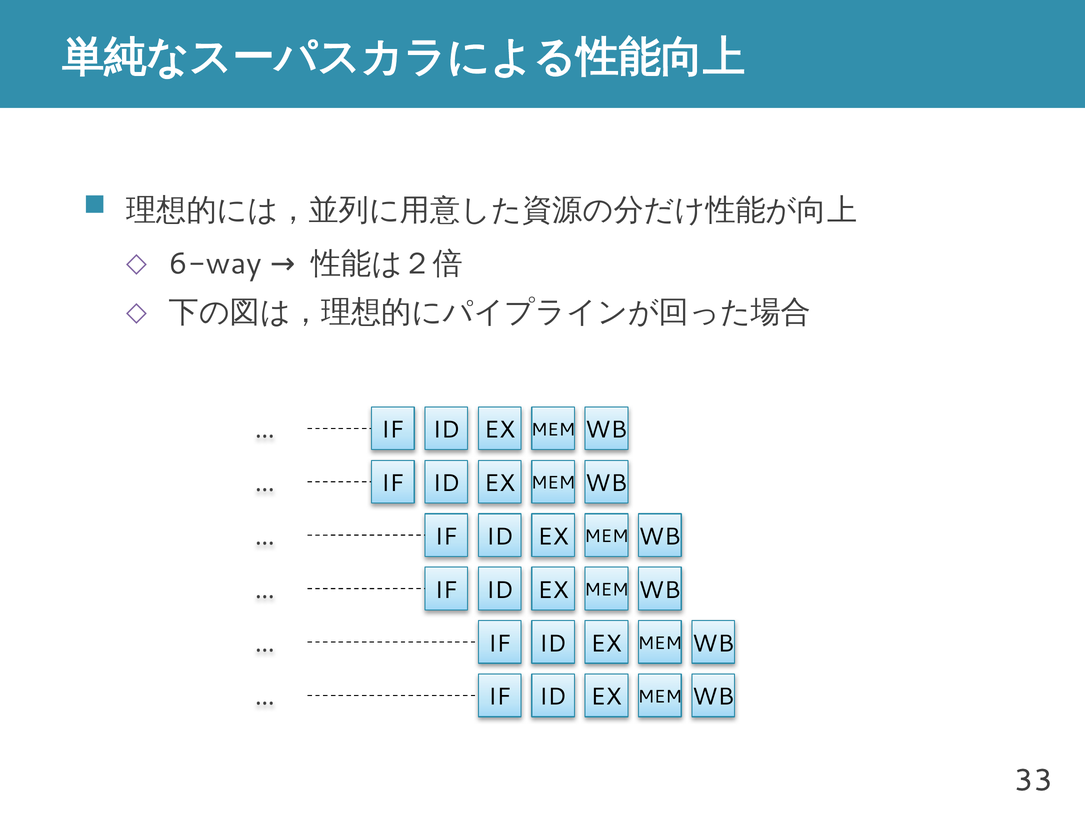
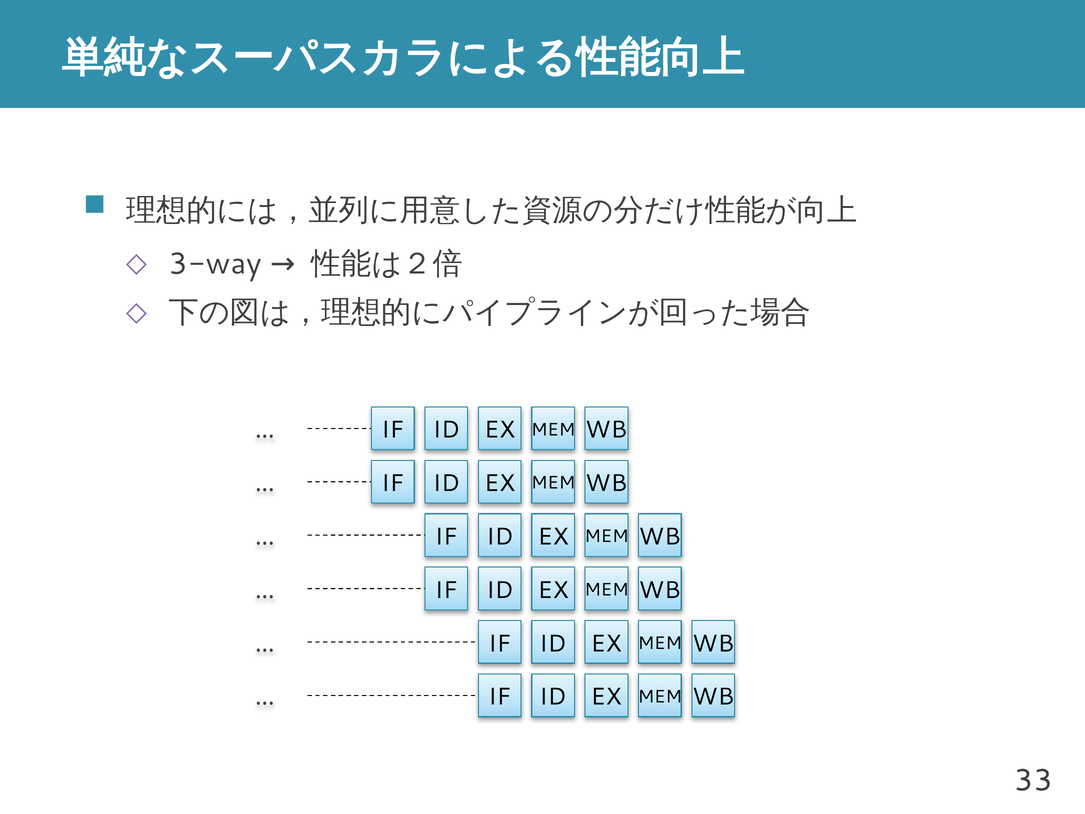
6-way: 6-way -> 3-way (215, 264)
